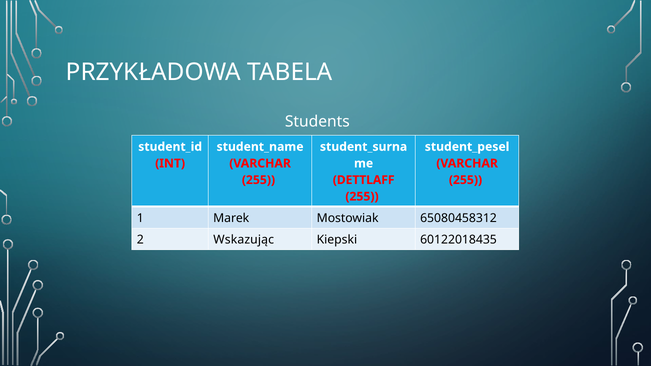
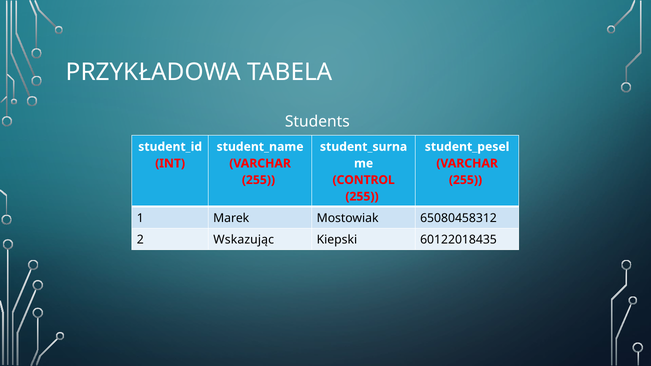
DETTLAFF: DETTLAFF -> CONTROL (364, 180)
